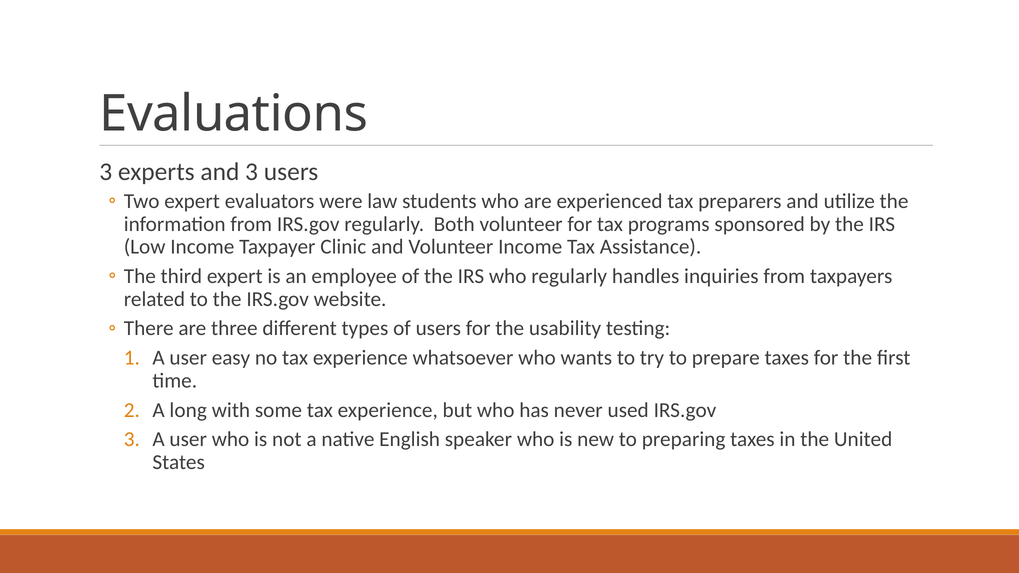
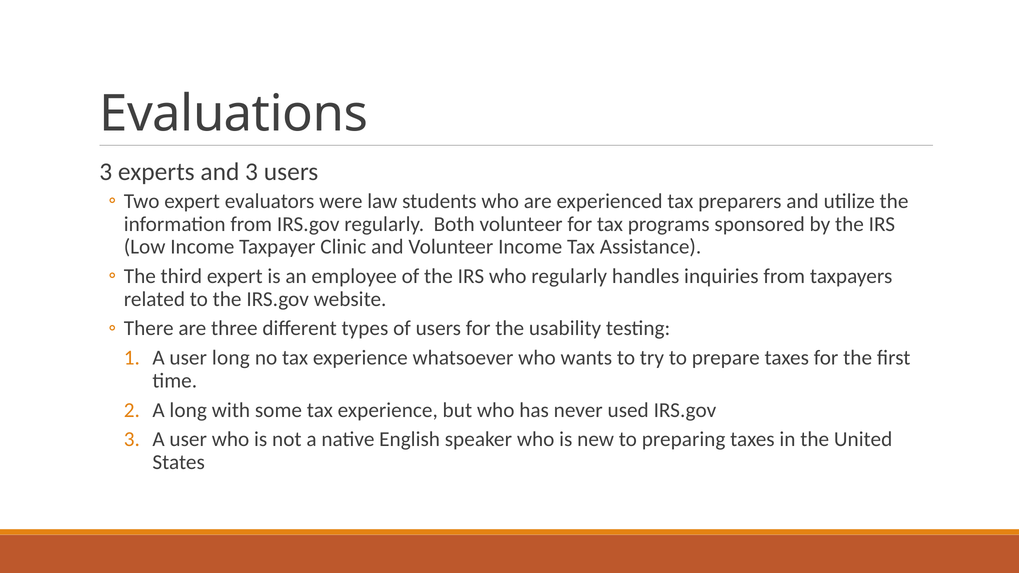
user easy: easy -> long (231, 358)
